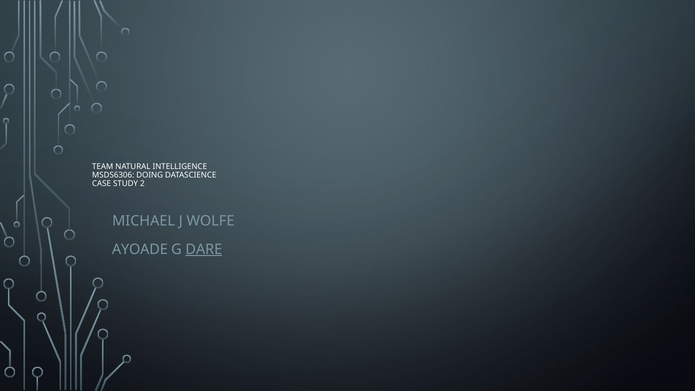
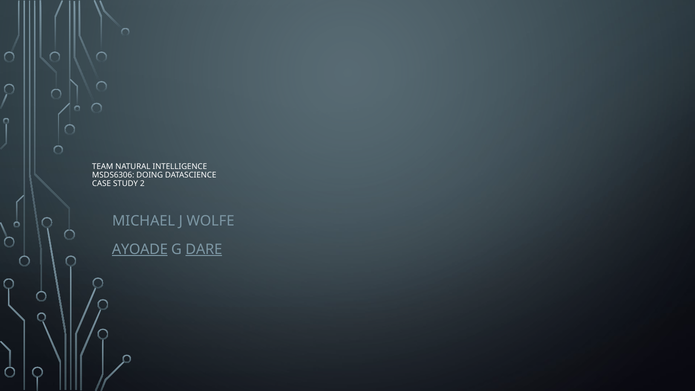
AYOADE underline: none -> present (140, 249)
